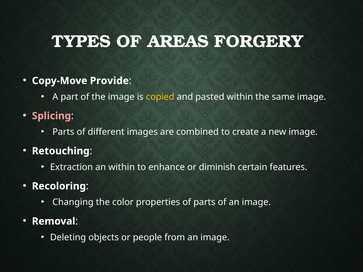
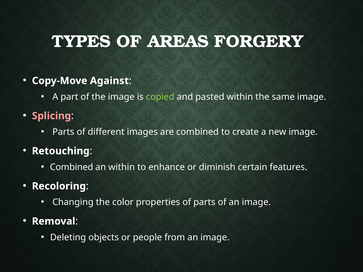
Provide: Provide -> Against (109, 81)
copied colour: yellow -> light green (160, 97)
Extraction: Extraction -> Combined (72, 167)
